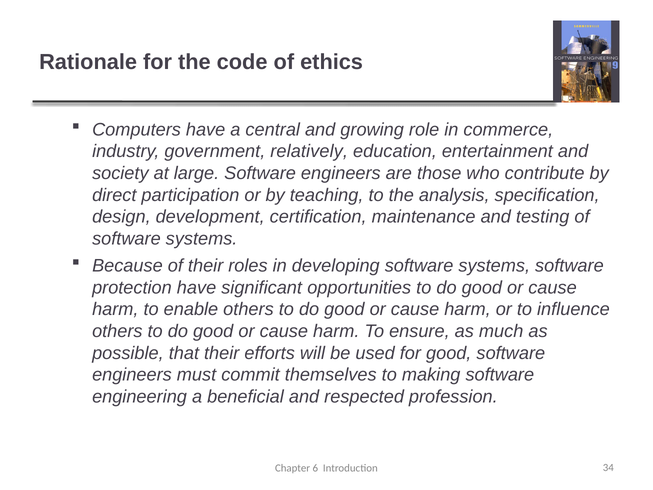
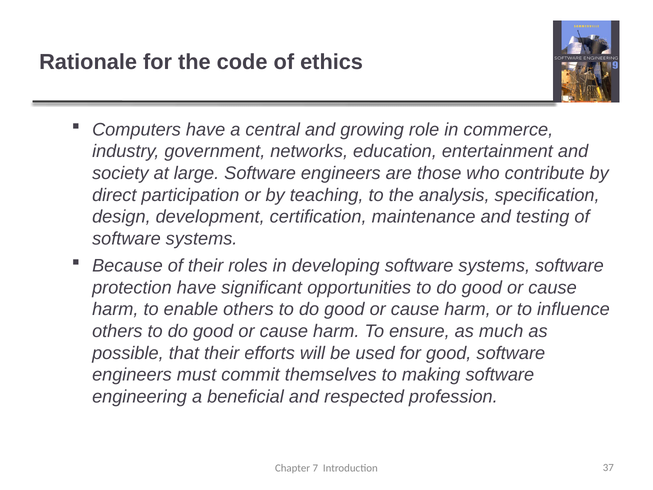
relatively: relatively -> networks (309, 151)
6: 6 -> 7 (315, 468)
34: 34 -> 37 (608, 468)
